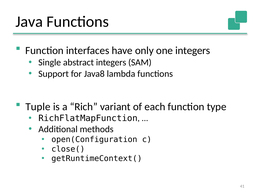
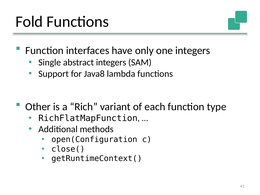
Java: Java -> Fold (29, 22)
Tuple: Tuple -> Other (38, 107)
